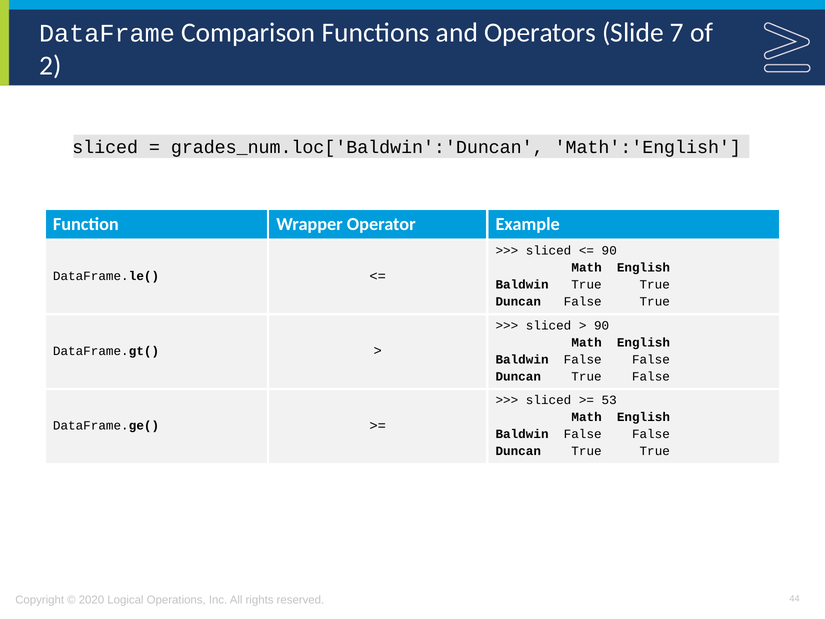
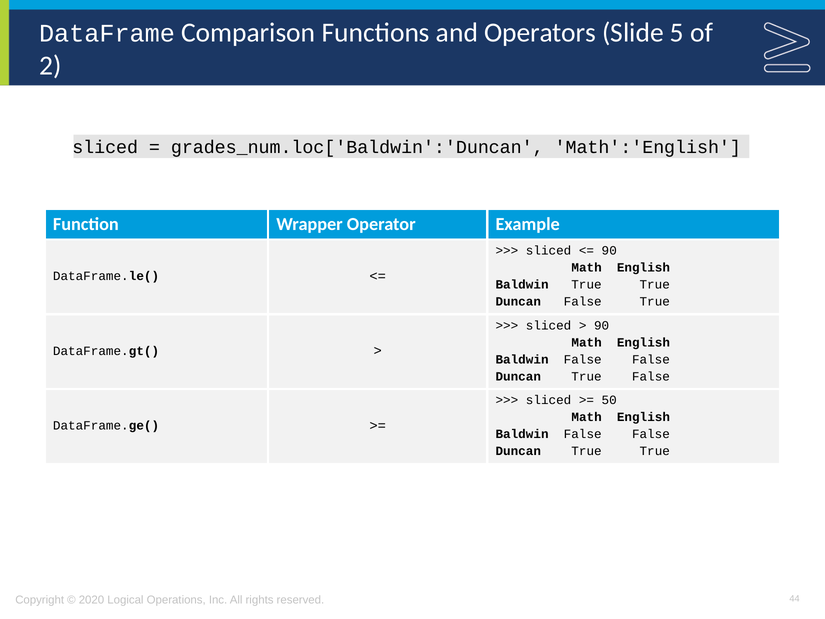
7: 7 -> 5 (677, 33)
53: 53 -> 50 (609, 400)
